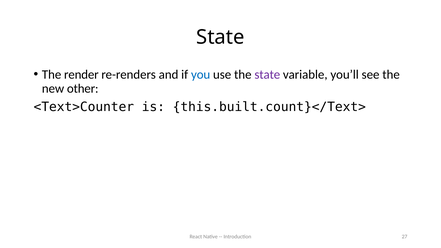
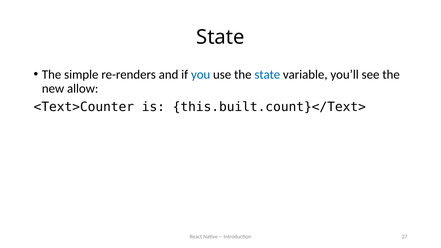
render: render -> simple (81, 75)
state colour: purple -> blue (267, 75)
other: other -> allow (83, 88)
